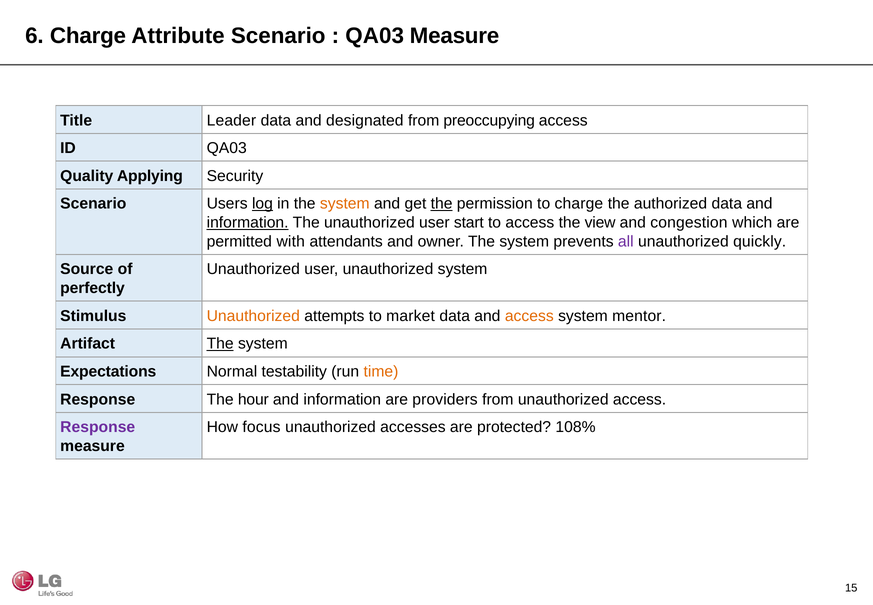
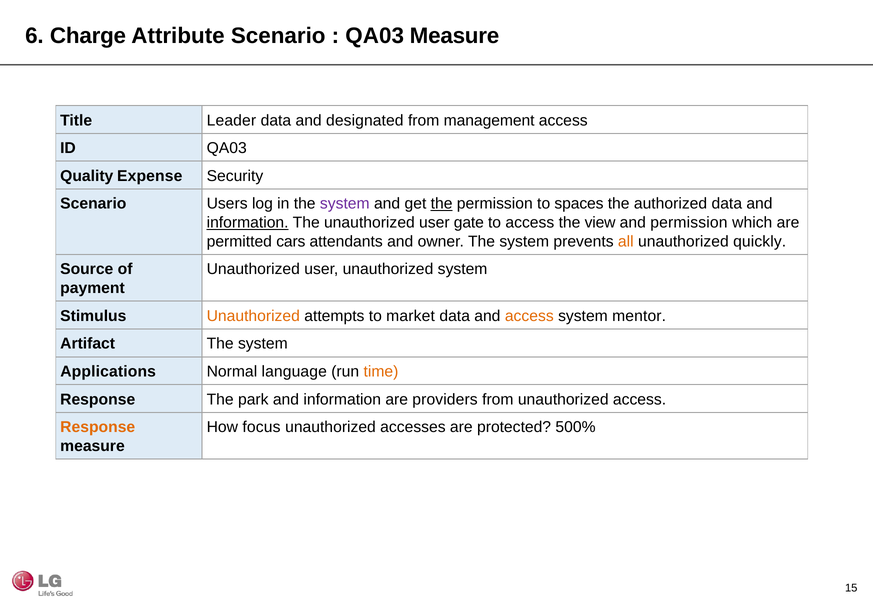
preoccupying: preoccupying -> management (489, 120)
Applying: Applying -> Expense (150, 176)
log underline: present -> none (262, 204)
system colour: orange -> purple (345, 204)
to charge: charge -> spaces (579, 204)
start: start -> gate (469, 222)
and congestion: congestion -> permission (689, 222)
with: with -> cars (291, 241)
all colour: purple -> orange (626, 241)
perfectly: perfectly -> payment (92, 288)
The underline: present -> none (220, 343)
Expectations: Expectations -> Applications (108, 371)
testability: testability -> language (294, 371)
hour: hour -> park (253, 399)
Response colour: purple -> orange (98, 427)
108%: 108% -> 500% (576, 427)
